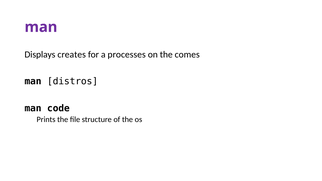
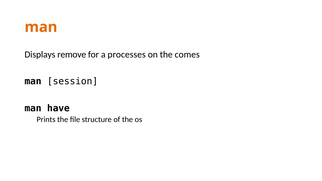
man colour: purple -> orange (41, 27)
creates: creates -> remove (72, 54)
distros: distros -> session (73, 81)
code: code -> have (58, 108)
